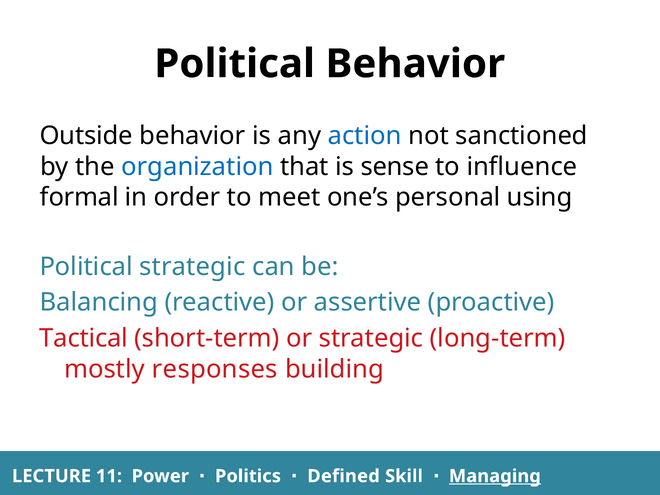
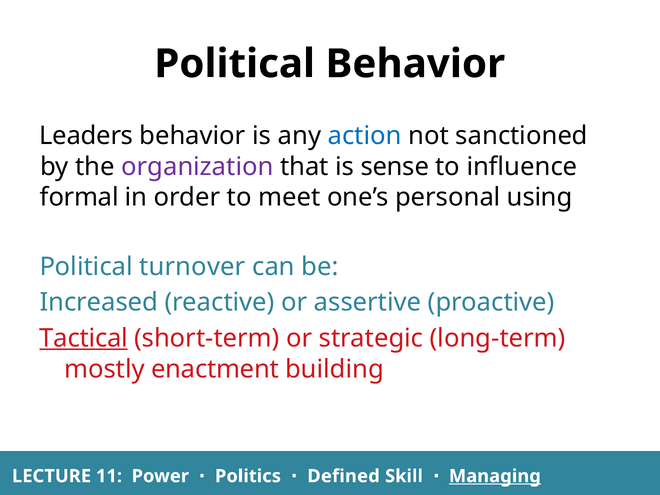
Outside: Outside -> Leaders (86, 136)
organization colour: blue -> purple (197, 167)
Political strategic: strategic -> turnover (192, 267)
Balancing: Balancing -> Increased (99, 302)
Tactical underline: none -> present (84, 338)
responses: responses -> enactment (215, 369)
